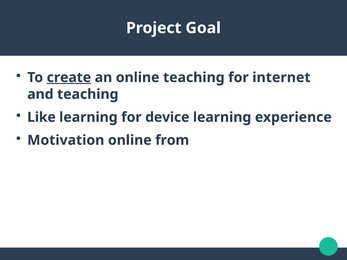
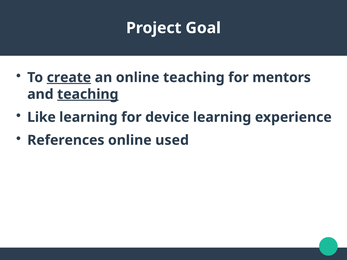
internet: internet -> mentors (282, 78)
teaching underline: none -> present (88, 94)
Motivation: Motivation -> References (66, 140)
from: from -> used (172, 140)
